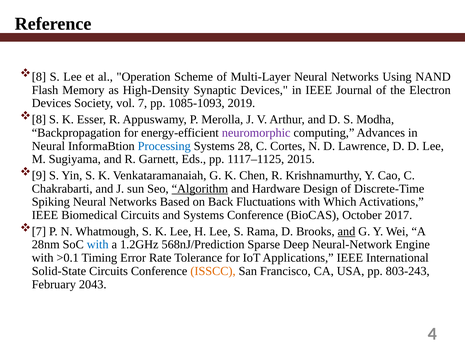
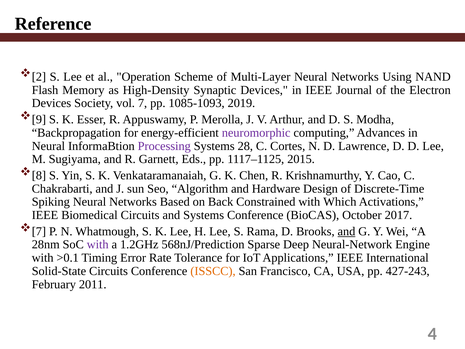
8: 8 -> 2 (39, 77)
8: 8 -> 9 (39, 119)
Processing colour: blue -> purple (164, 146)
9: 9 -> 8 (39, 175)
Algorithm underline: present -> none (200, 189)
Fluctuations: Fluctuations -> Constrained (266, 202)
with colour: blue -> purple (98, 244)
803-243: 803-243 -> 427-243 (408, 271)
2043: 2043 -> 2011 (93, 284)
